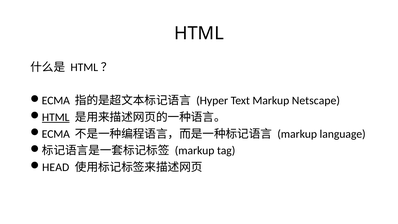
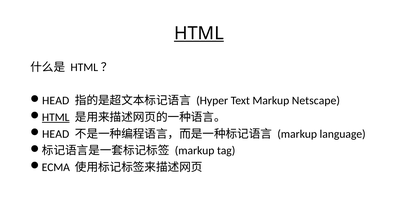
HTML underline: none -> present (199, 33)
ECMA: ECMA -> HEAD (56, 101)
ECMA: ECMA -> HEAD (56, 134)
HEAD: HEAD -> ECMA (56, 167)
